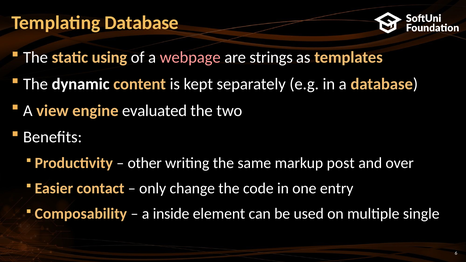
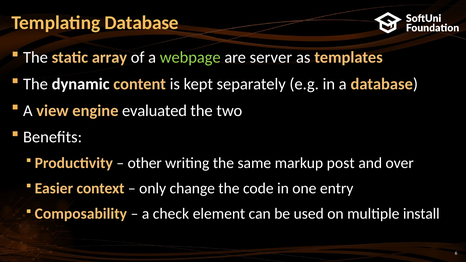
using: using -> array (109, 57)
webpage colour: pink -> light green (190, 57)
strings: strings -> server (271, 57)
contact: contact -> context (101, 189)
inside: inside -> check (171, 214)
single: single -> install (421, 214)
